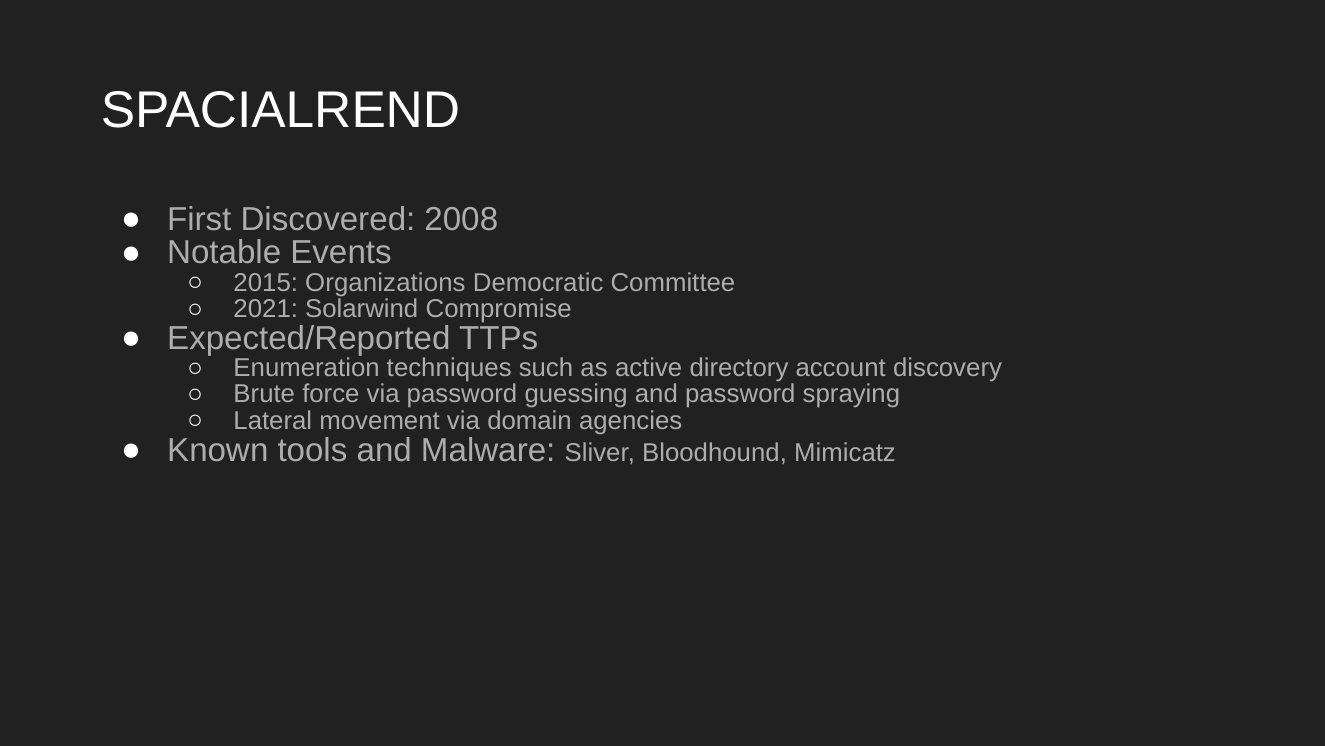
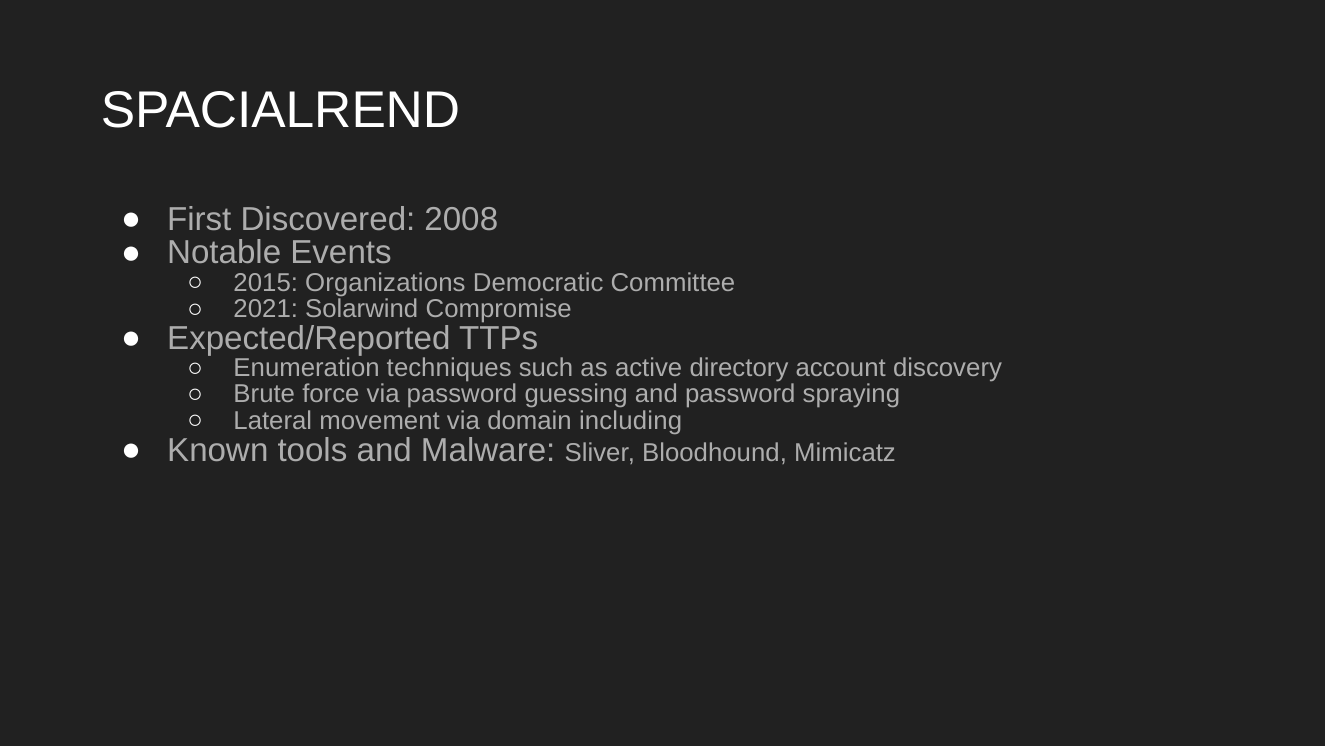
agencies: agencies -> including (631, 420)
